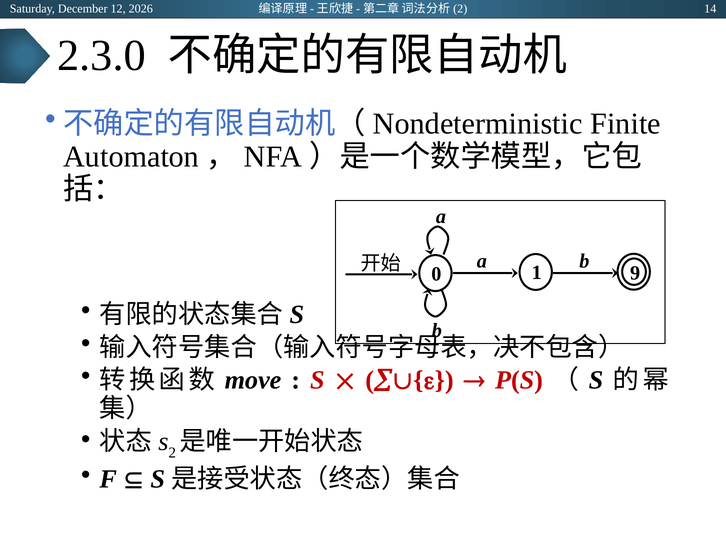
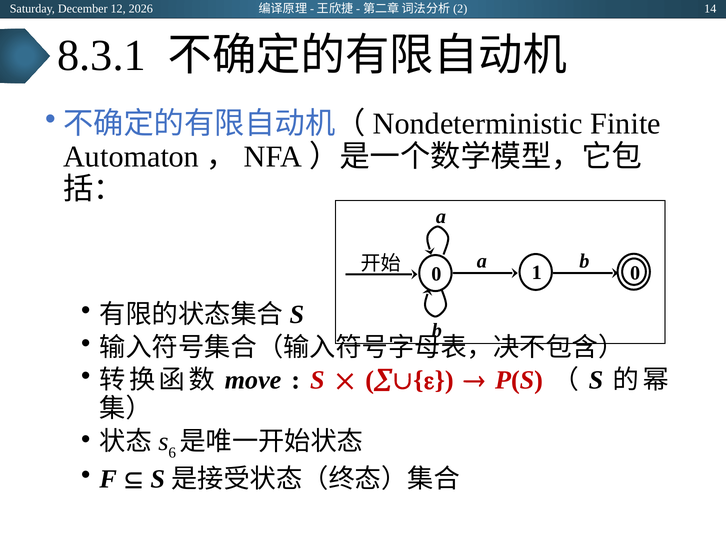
2.3.0: 2.3.0 -> 8.3.1 (101, 56)
1 9: 9 -> 0 (635, 273)
2: 2 -> 6 (172, 452)
